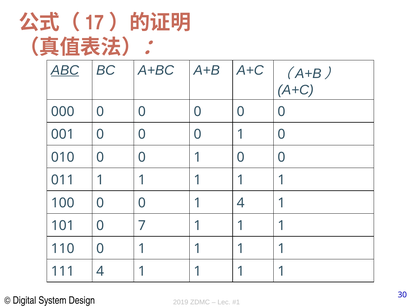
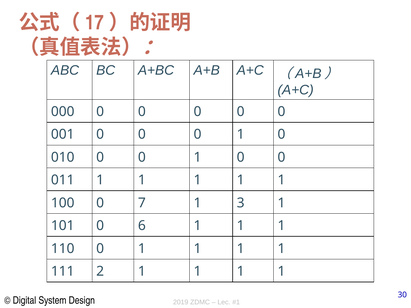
ABC underline: present -> none (65, 70)
100 0 0: 0 -> 7 (142, 203)
1 4: 4 -> 3 (241, 203)
7: 7 -> 6 (142, 226)
111 4: 4 -> 2 (100, 272)
